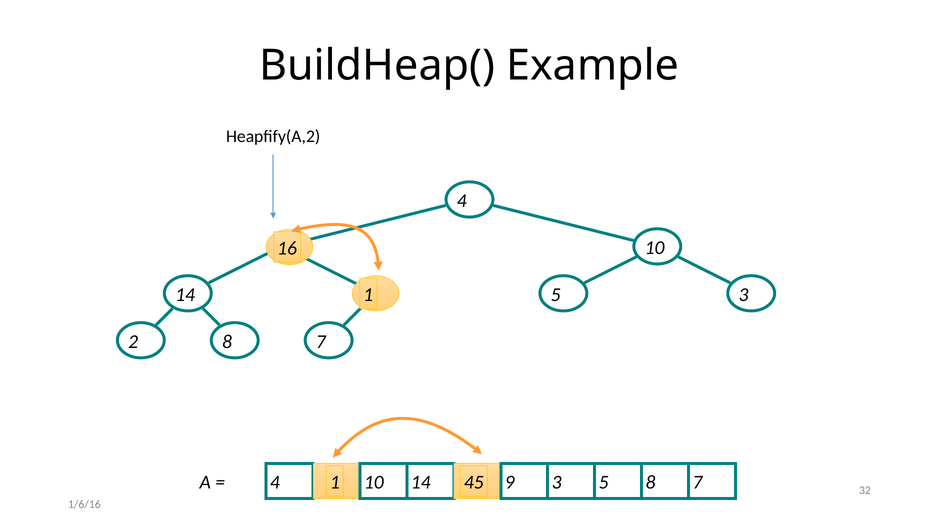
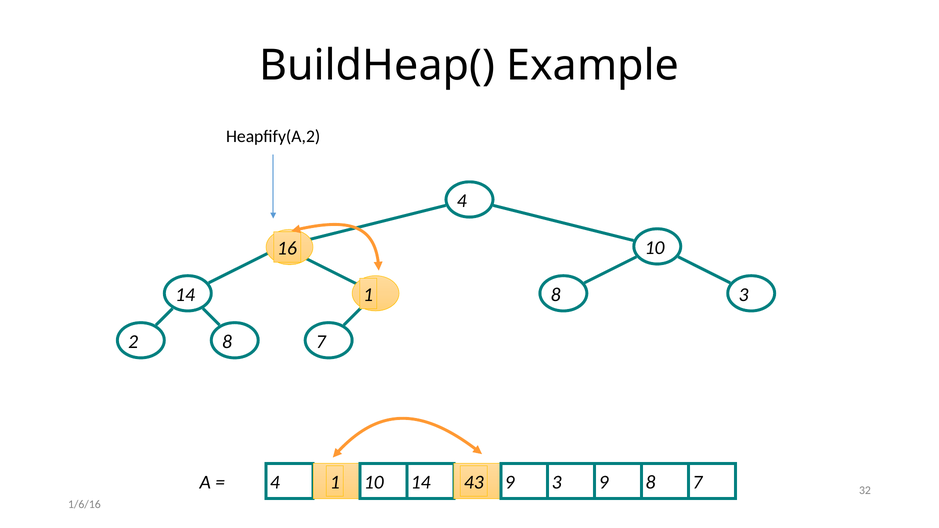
14 5: 5 -> 8 (556, 295)
45: 45 -> 43 (474, 483)
3 5: 5 -> 9 (604, 483)
